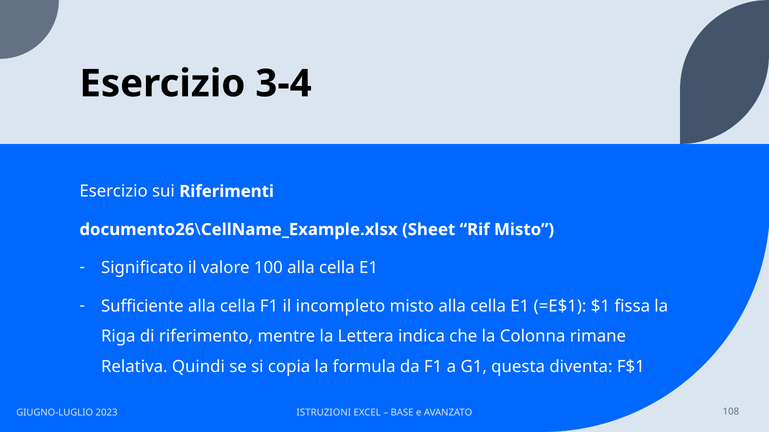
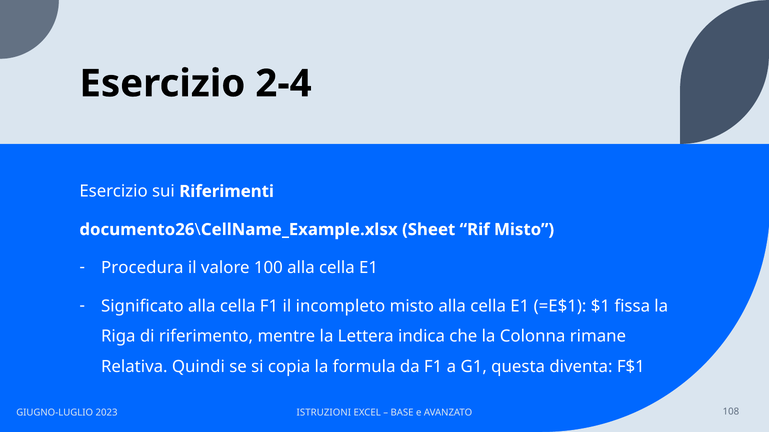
3-4: 3-4 -> 2-4 (283, 84)
Significato: Significato -> Procedura (142, 268)
Sufficiente: Sufficiente -> Significato (142, 306)
